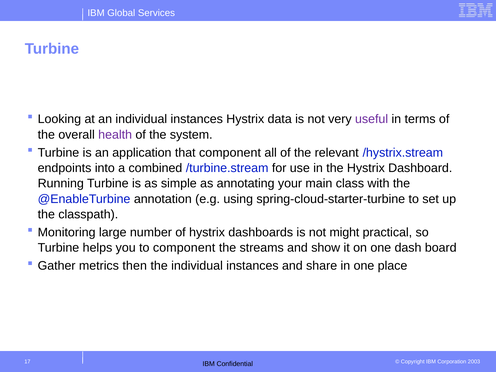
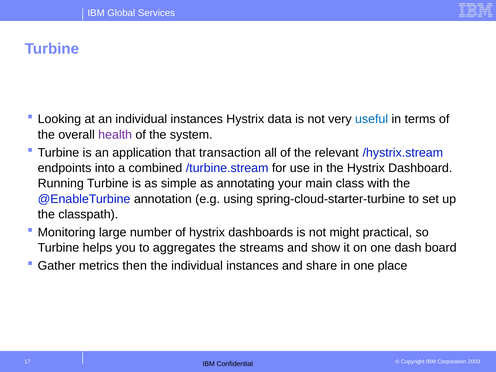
useful colour: purple -> blue (372, 119)
that component: component -> transaction (230, 153)
to component: component -> aggregates (184, 248)
